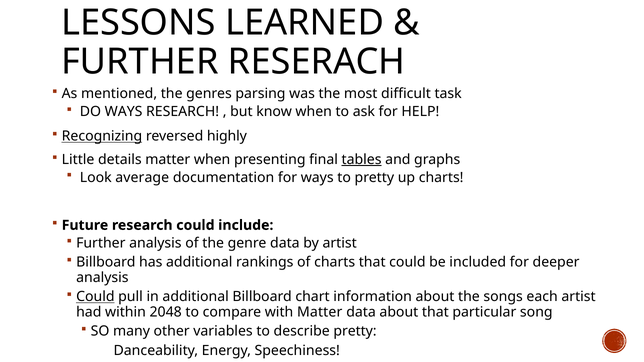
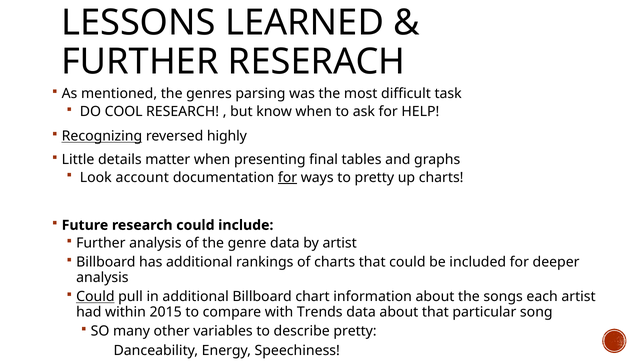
DO WAYS: WAYS -> COOL (124, 112)
tables underline: present -> none (362, 160)
average: average -> account (142, 177)
for underline: none -> present (288, 177)
2048: 2048 -> 2015 (166, 312)
with Matter: Matter -> Trends (320, 312)
